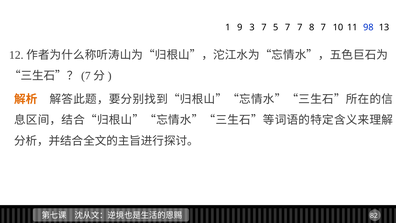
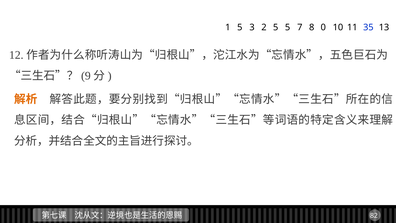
1 9: 9 -> 5 (240, 27)
3 7: 7 -> 2 (264, 27)
5 7: 7 -> 5 (288, 27)
8 7: 7 -> 0 (323, 27)
98: 98 -> 35 (368, 27)
7: 7 -> 9 (86, 76)
